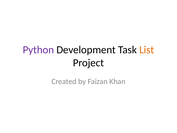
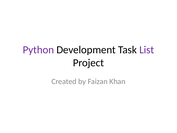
List colour: orange -> purple (147, 50)
